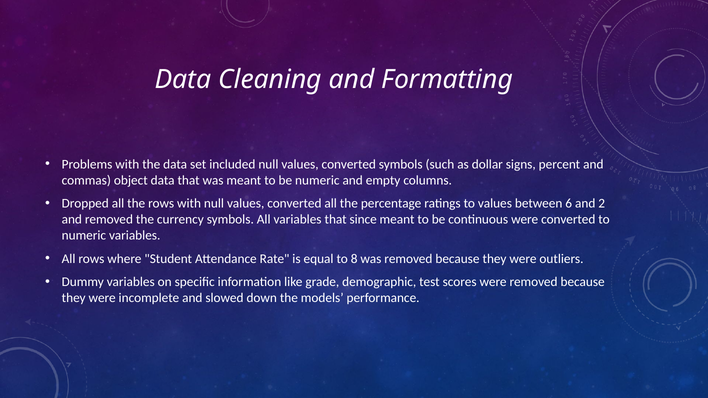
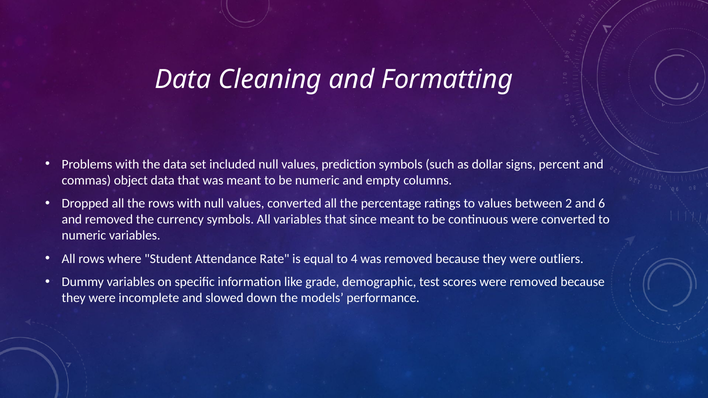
included null values converted: converted -> prediction (349, 164)
6: 6 -> 2 (569, 204)
2: 2 -> 6 (602, 204)
8: 8 -> 4 (354, 259)
